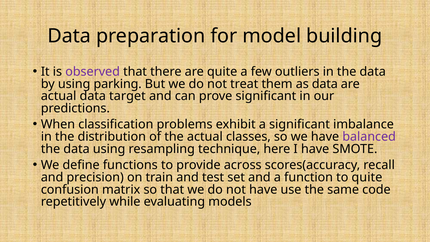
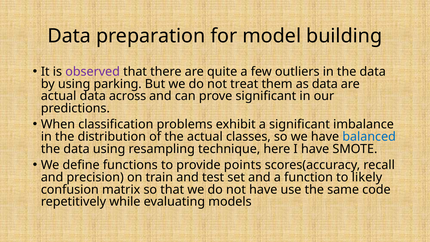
target: target -> across (128, 96)
balanced colour: purple -> blue (369, 137)
across: across -> points (243, 165)
to quite: quite -> likely (367, 177)
